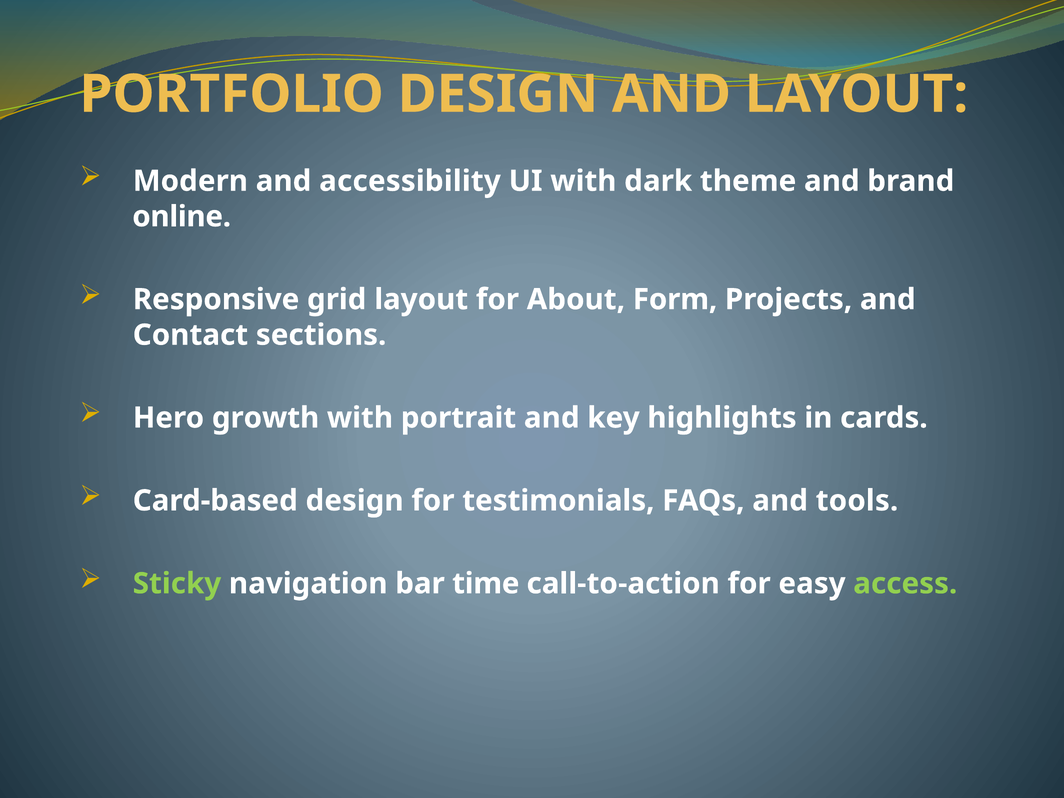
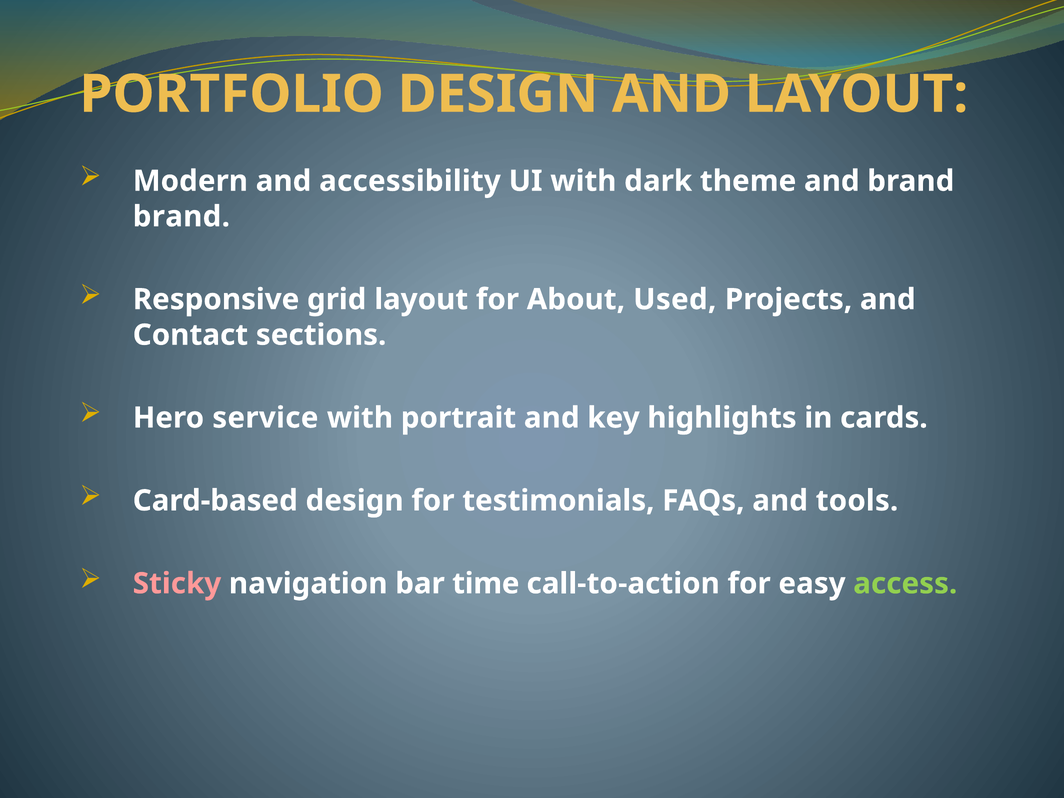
online: online -> brand (181, 217)
Form: Form -> Used (675, 299)
growth: growth -> service (265, 418)
Sticky colour: light green -> pink (177, 584)
